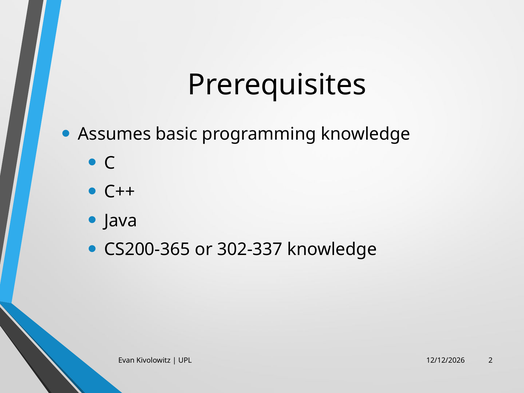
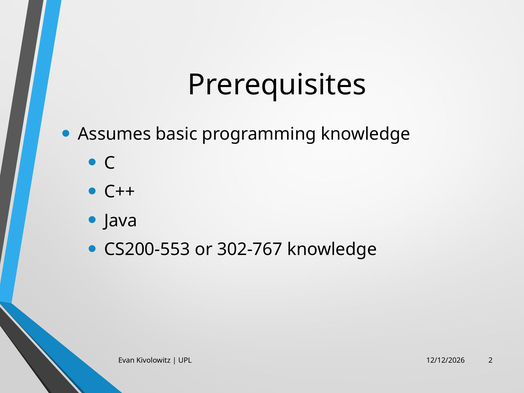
CS200-365: CS200-365 -> CS200-553 (147, 250)
302-337: 302-337 -> 302-767 (250, 250)
